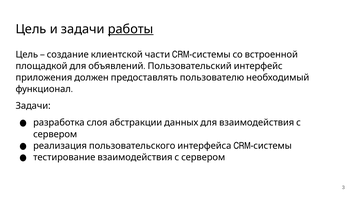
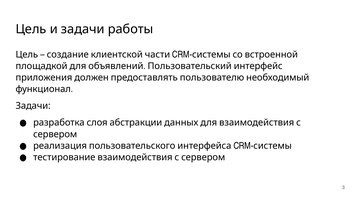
работы underline: present -> none (131, 29)
